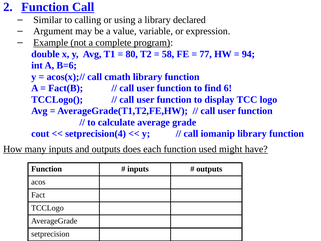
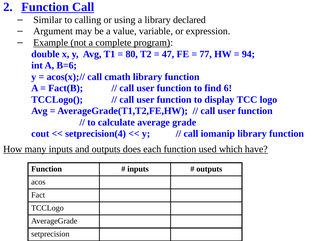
58: 58 -> 47 (168, 54)
might: might -> which (231, 149)
